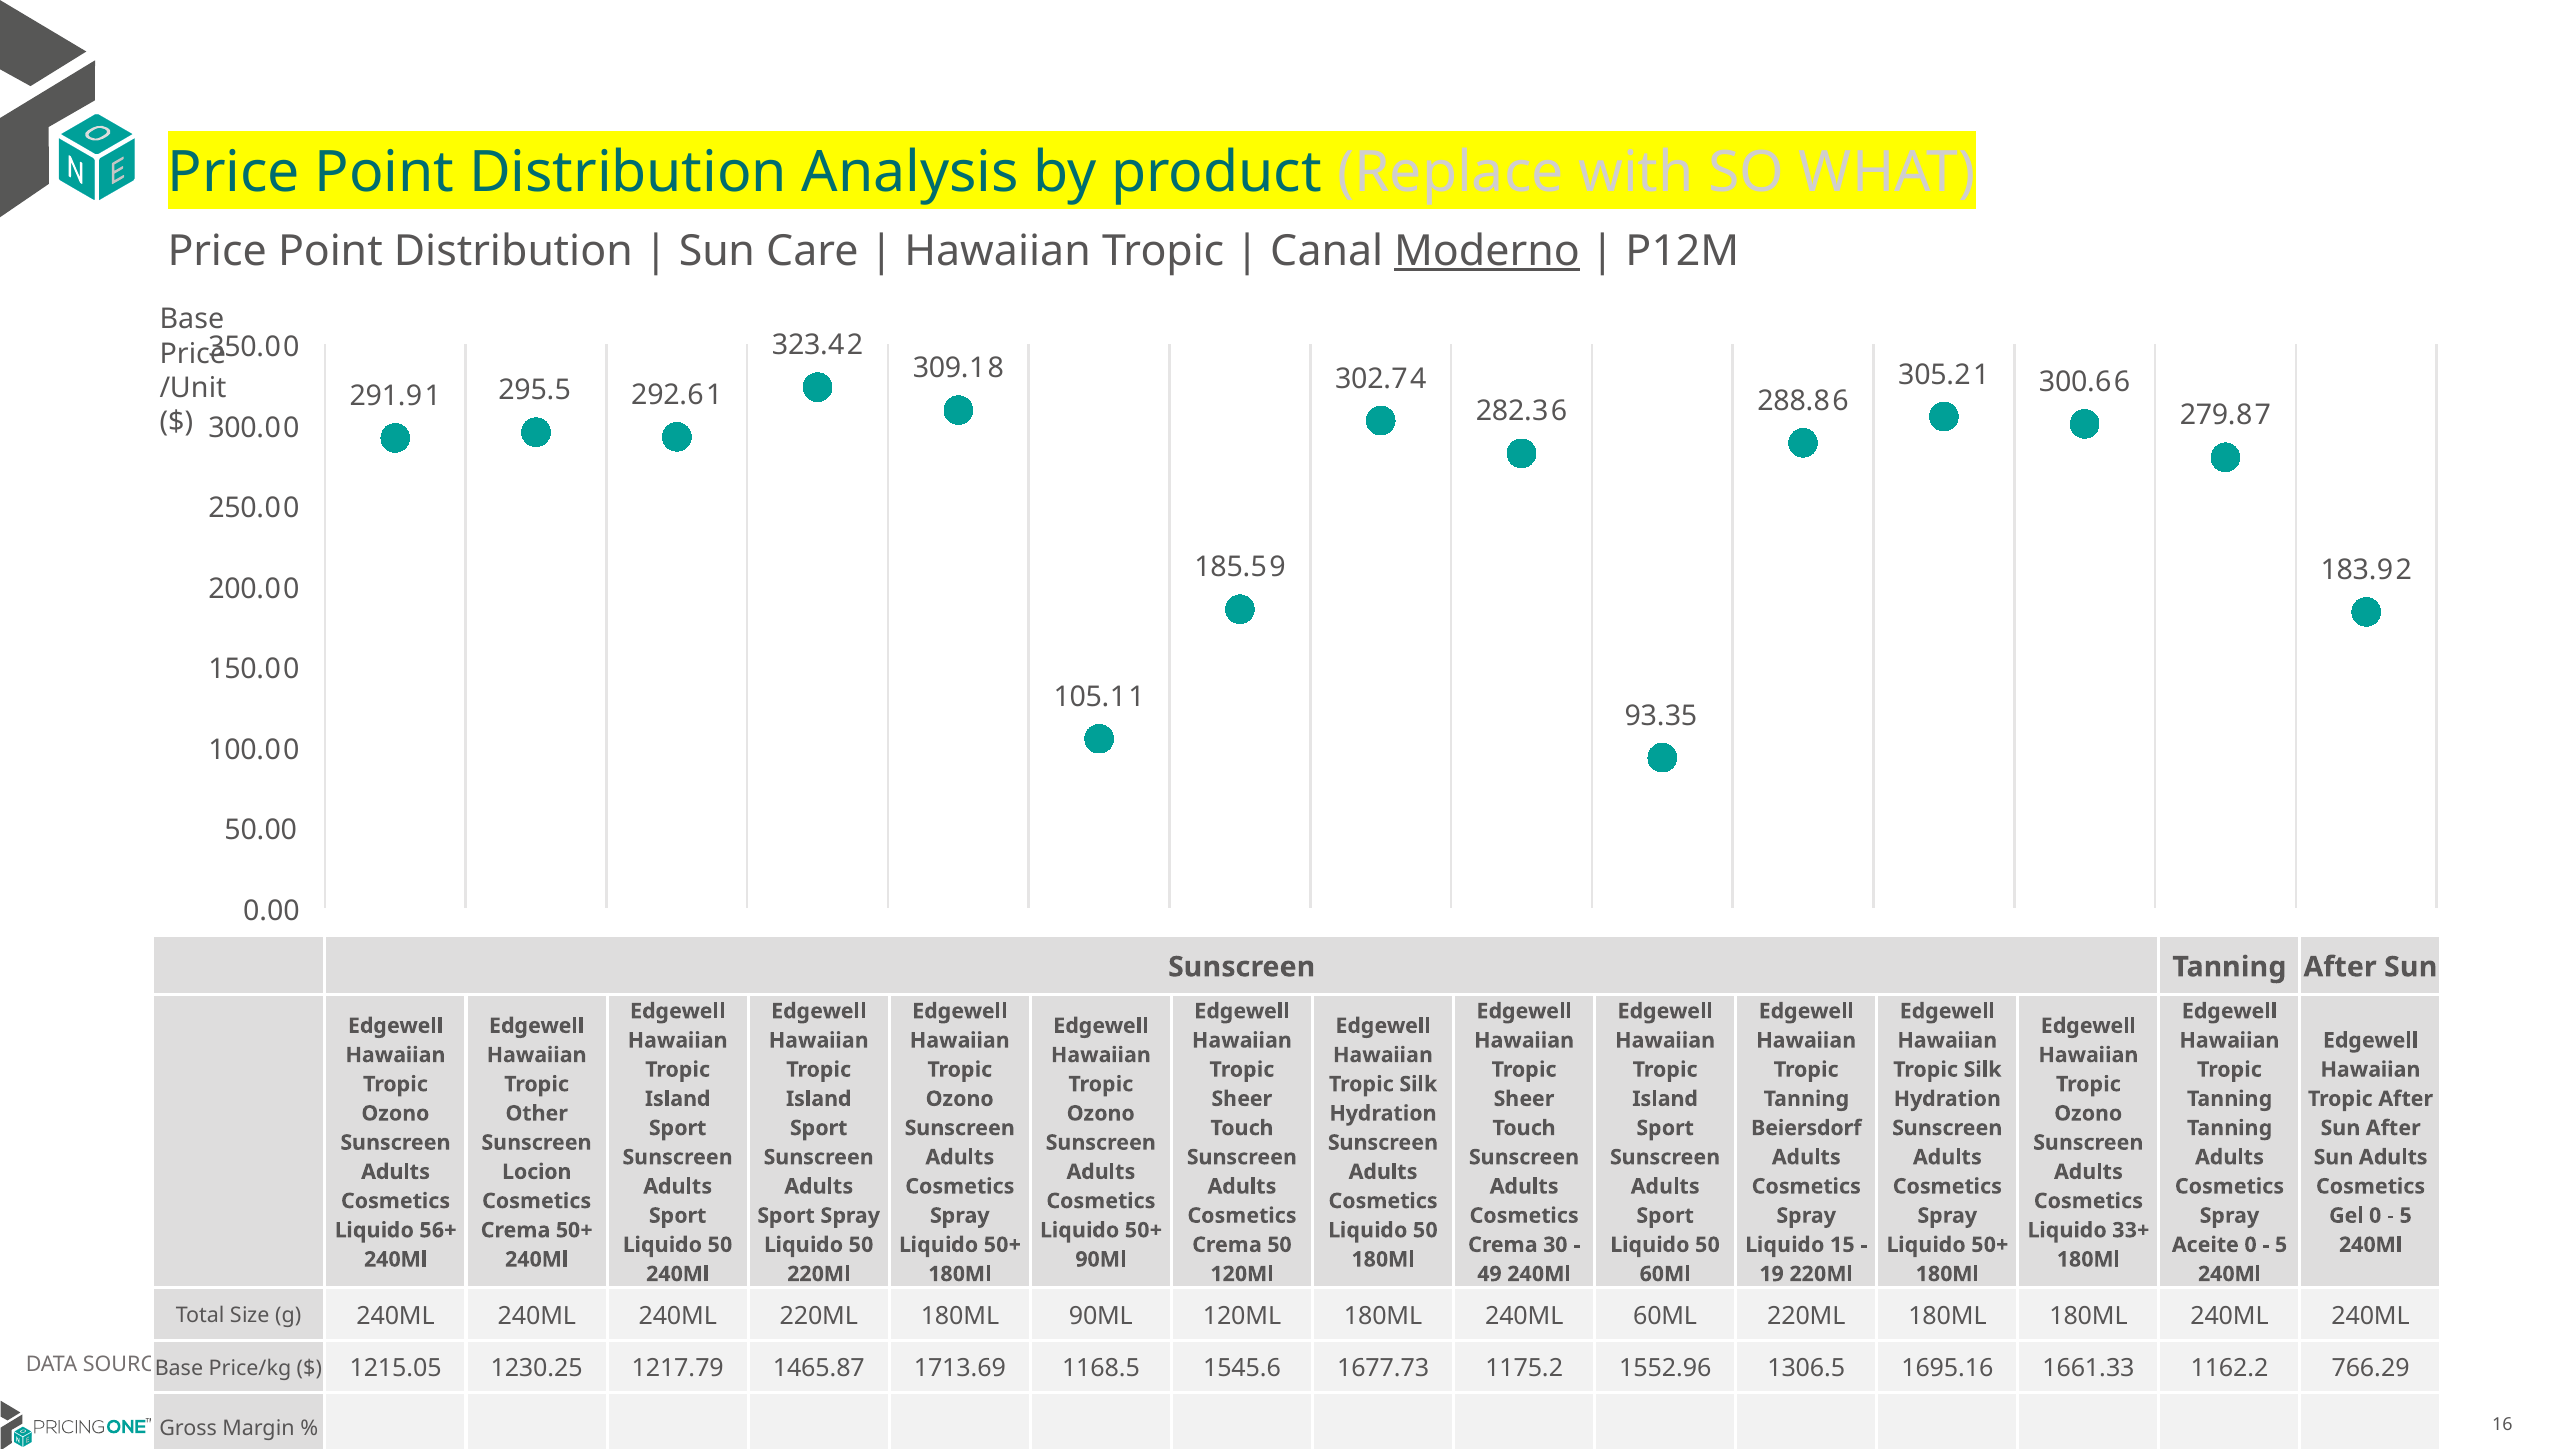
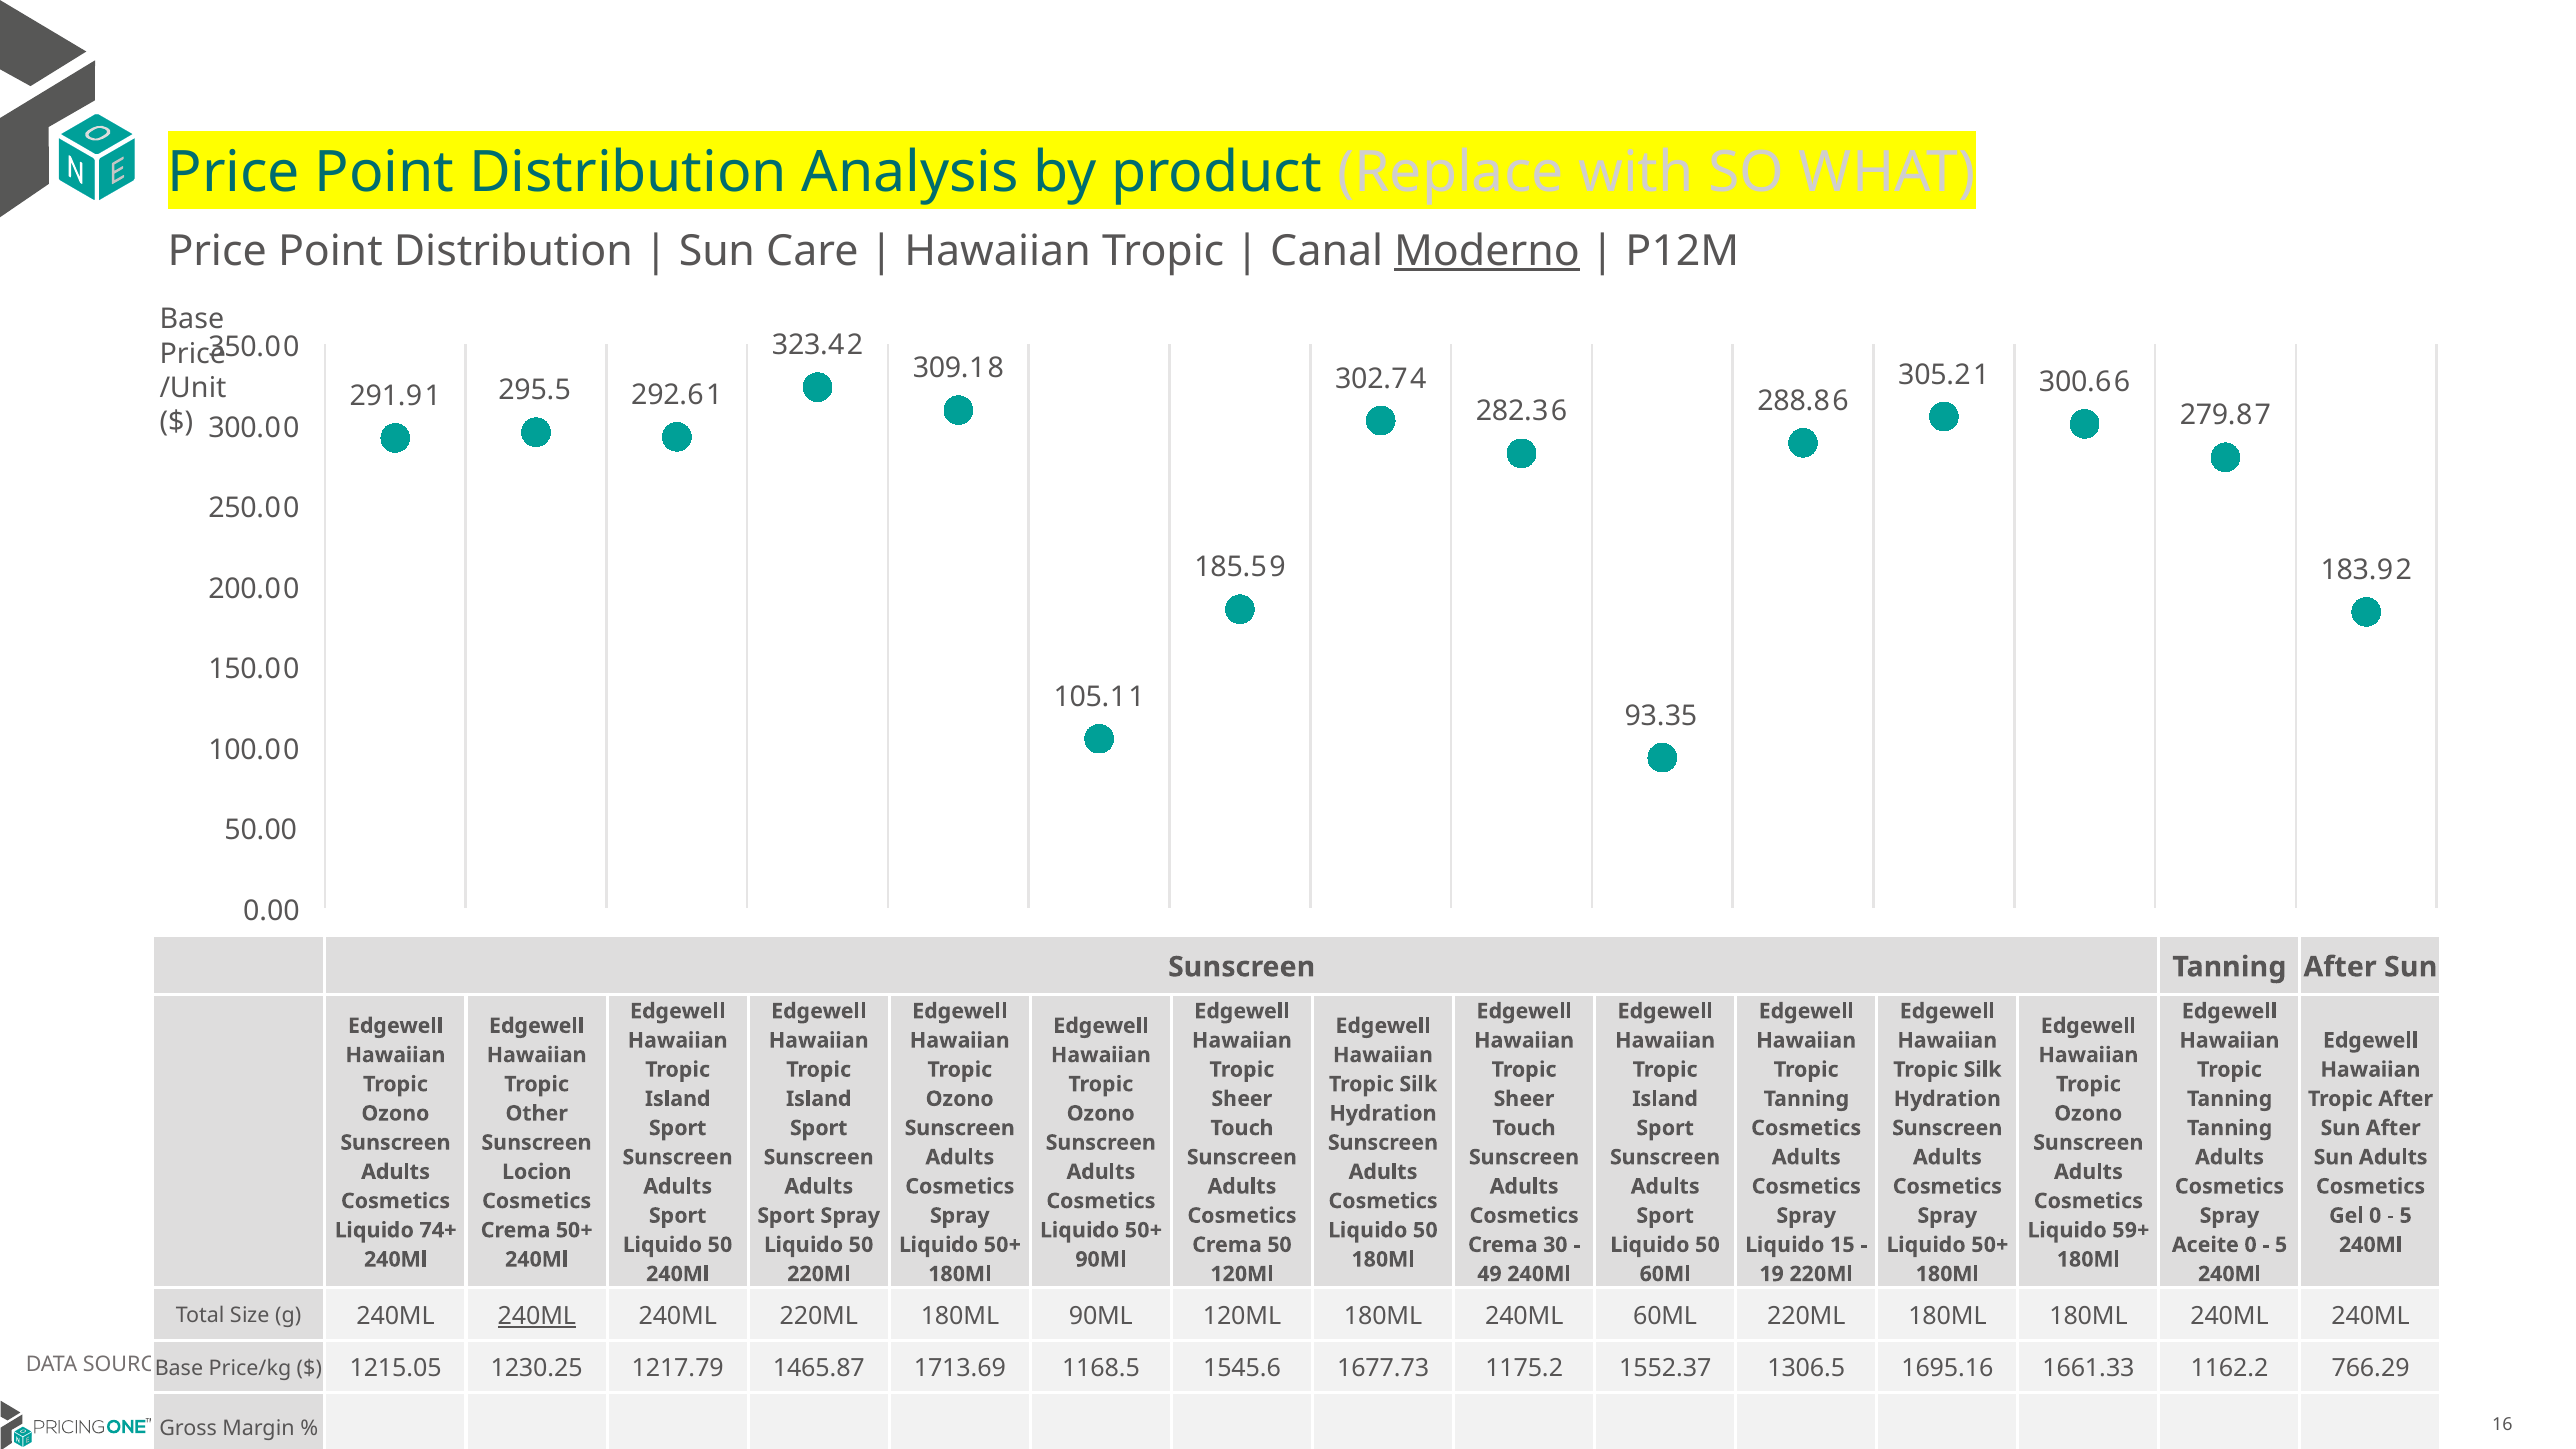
Beiersdorf: Beiersdorf -> Cosmetics (1806, 1128)
56+: 56+ -> 74+ (438, 1230)
33+: 33+ -> 59+ (2131, 1230)
240ML underline: none -> present (537, 1316)
1552.96: 1552.96 -> 1552.37 (1665, 1369)
